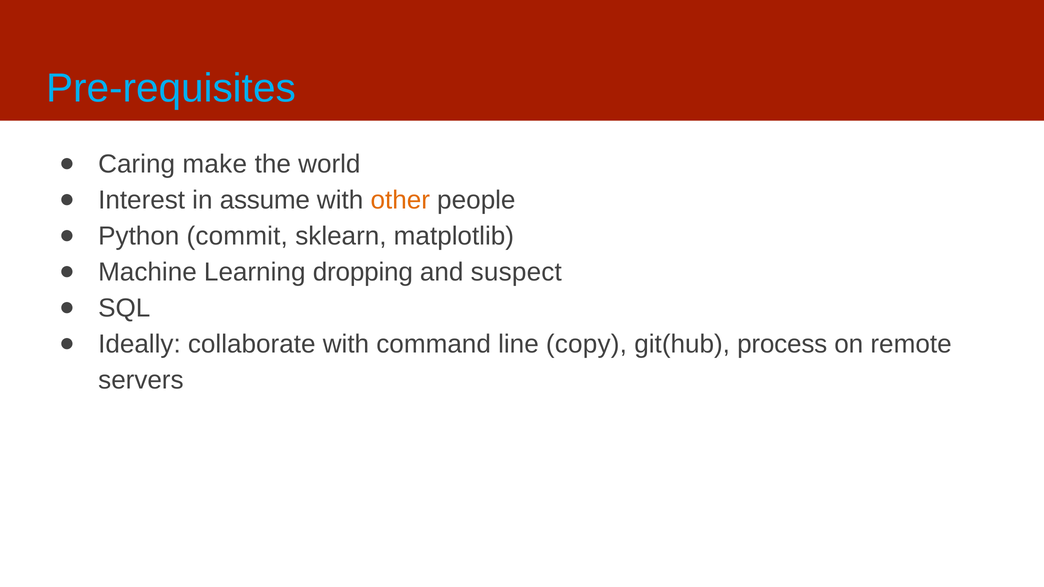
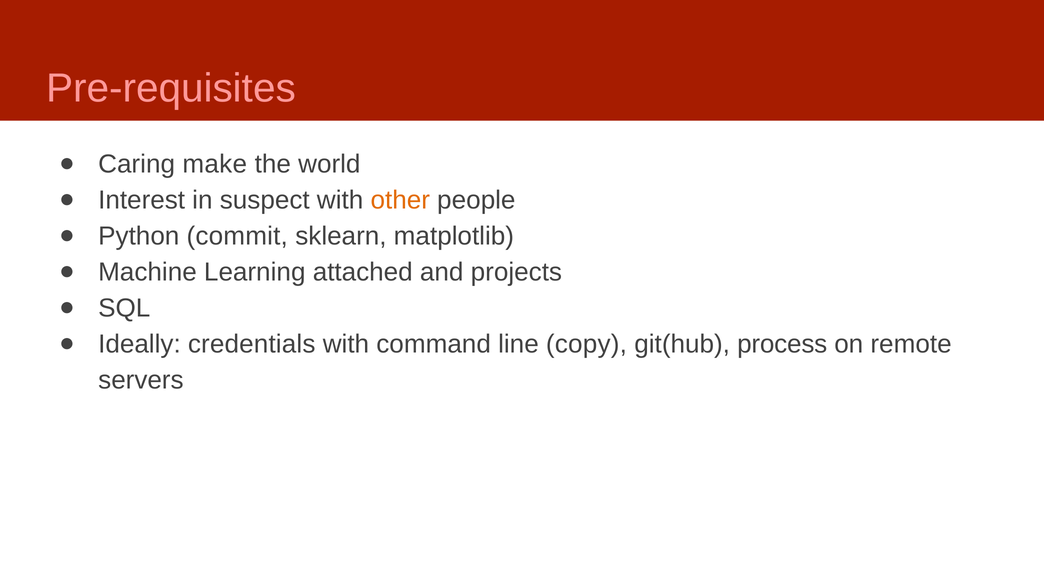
Pre-requisites colour: light blue -> pink (171, 88)
assume: assume -> suspect (265, 200)
dropping: dropping -> attached (363, 272)
suspect: suspect -> projects (516, 272)
collaborate: collaborate -> credentials (252, 344)
